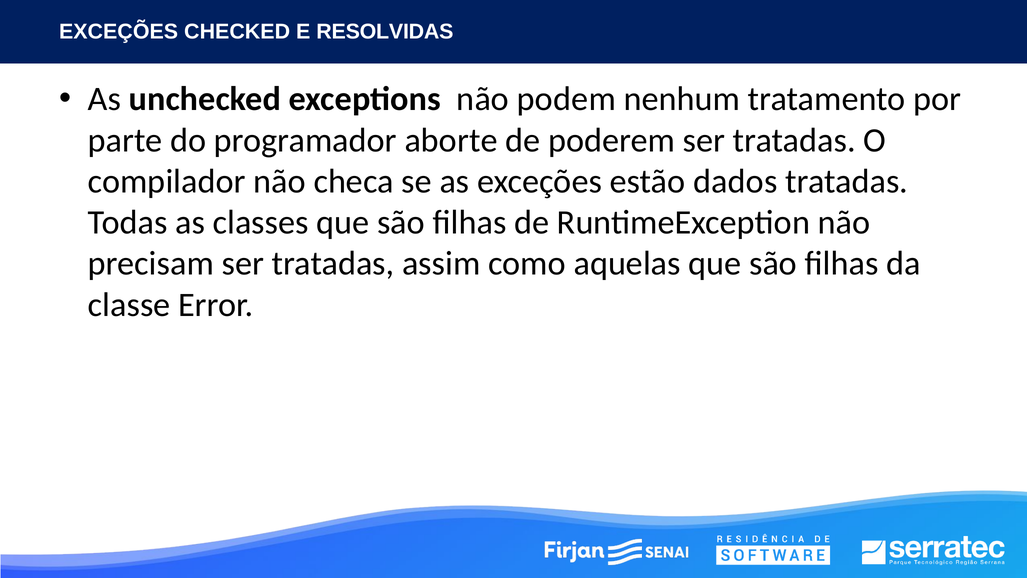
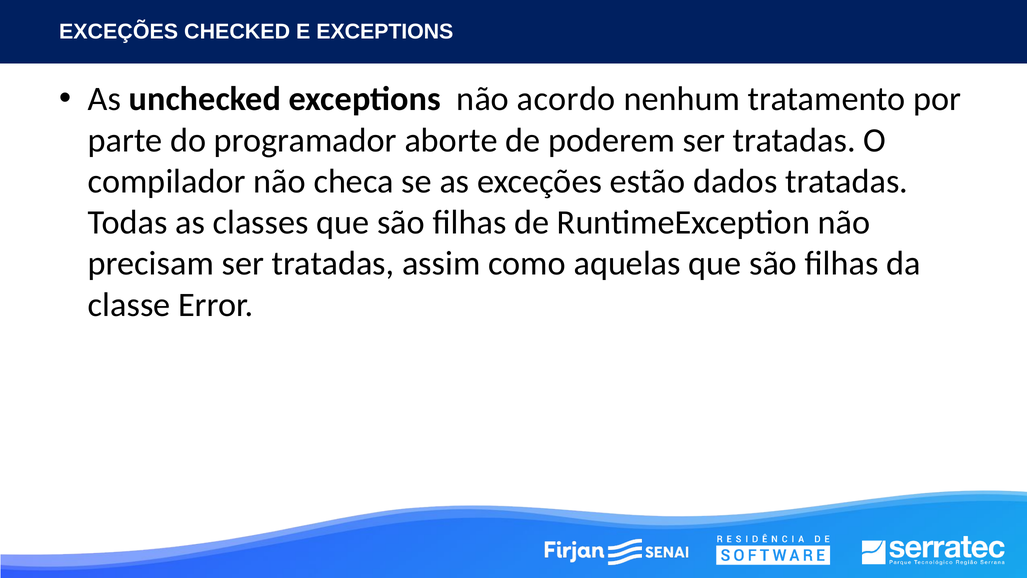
E RESOLVIDAS: RESOLVIDAS -> EXCEPTIONS (385, 32)
podem: podem -> acordo (566, 99)
